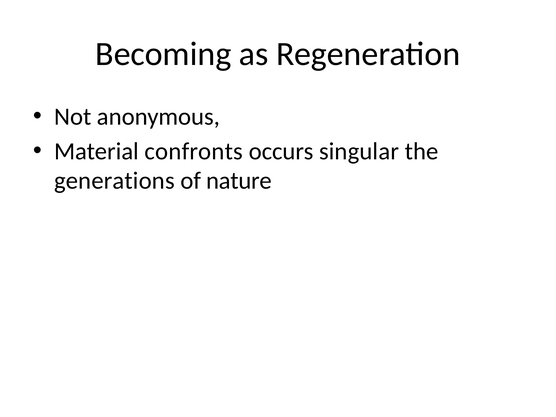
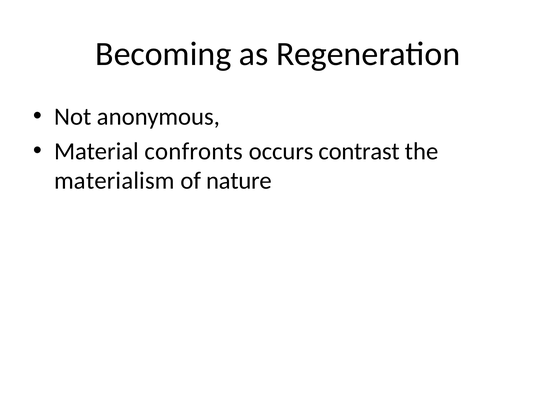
singular: singular -> contrast (359, 151)
generations: generations -> materialism (114, 181)
